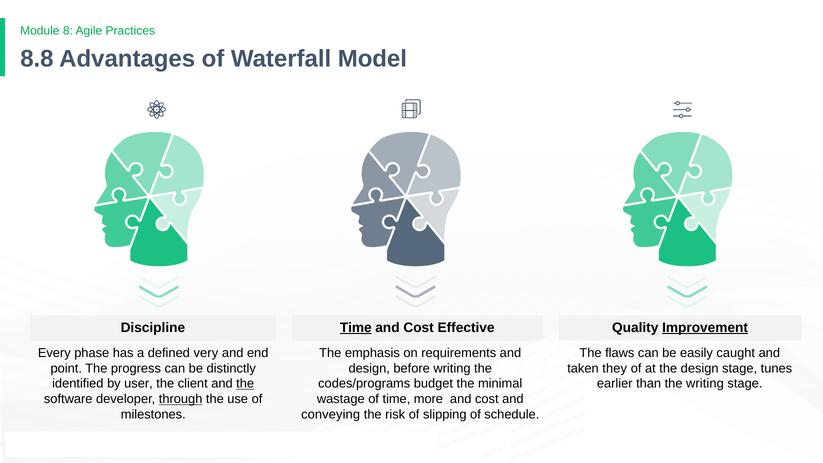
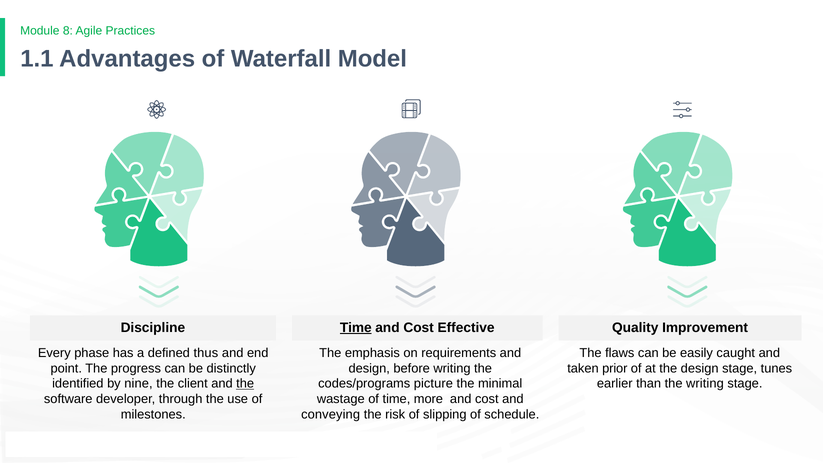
8.8: 8.8 -> 1.1 (37, 59)
Improvement underline: present -> none (705, 328)
very: very -> thus (206, 353)
they: they -> prior (615, 368)
user: user -> nine (138, 384)
budget: budget -> picture (433, 384)
through underline: present -> none (181, 399)
